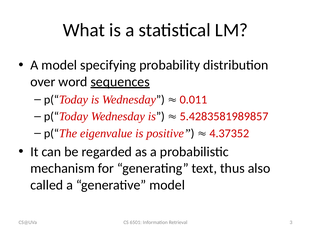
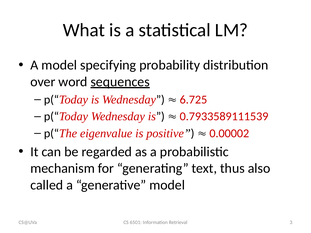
0.011: 0.011 -> 6.725 (193, 100)
5.4283581989857: 5.4283581989857 -> 0.7933589111539 (224, 117)
4.37352: 4.37352 -> 0.00002 (229, 134)
